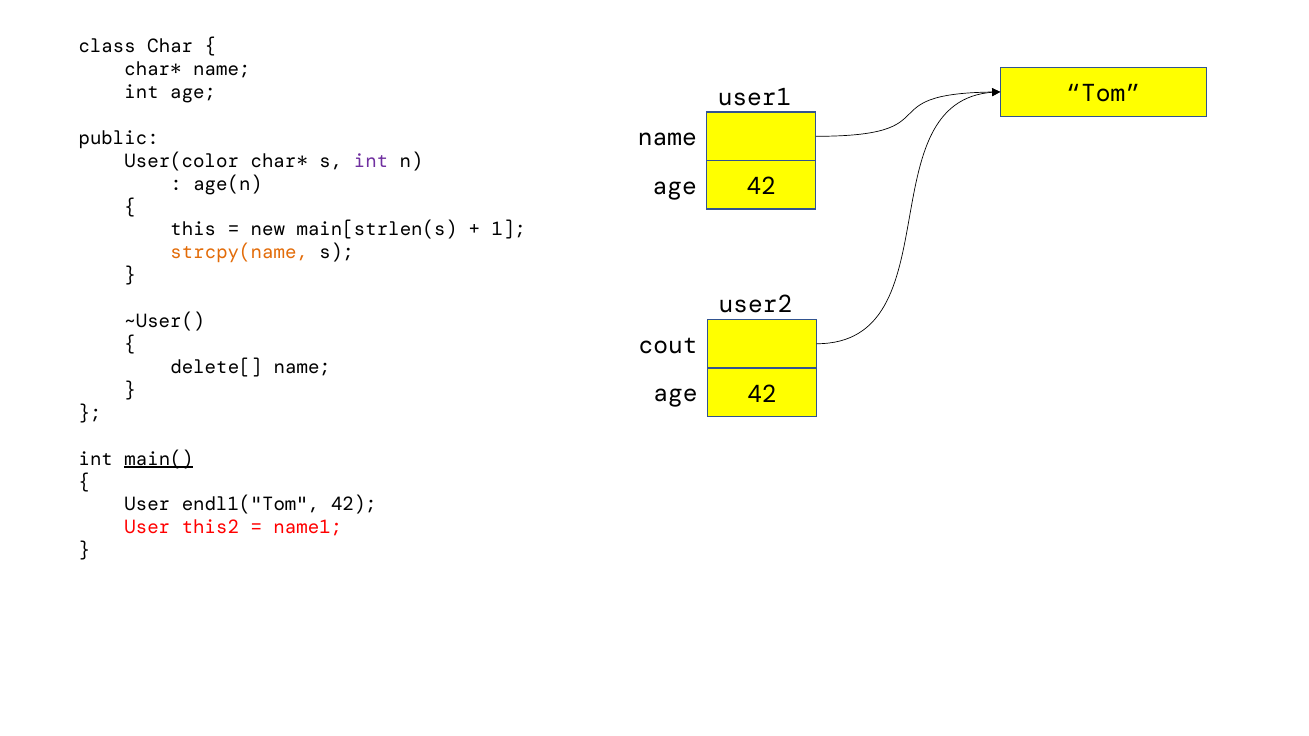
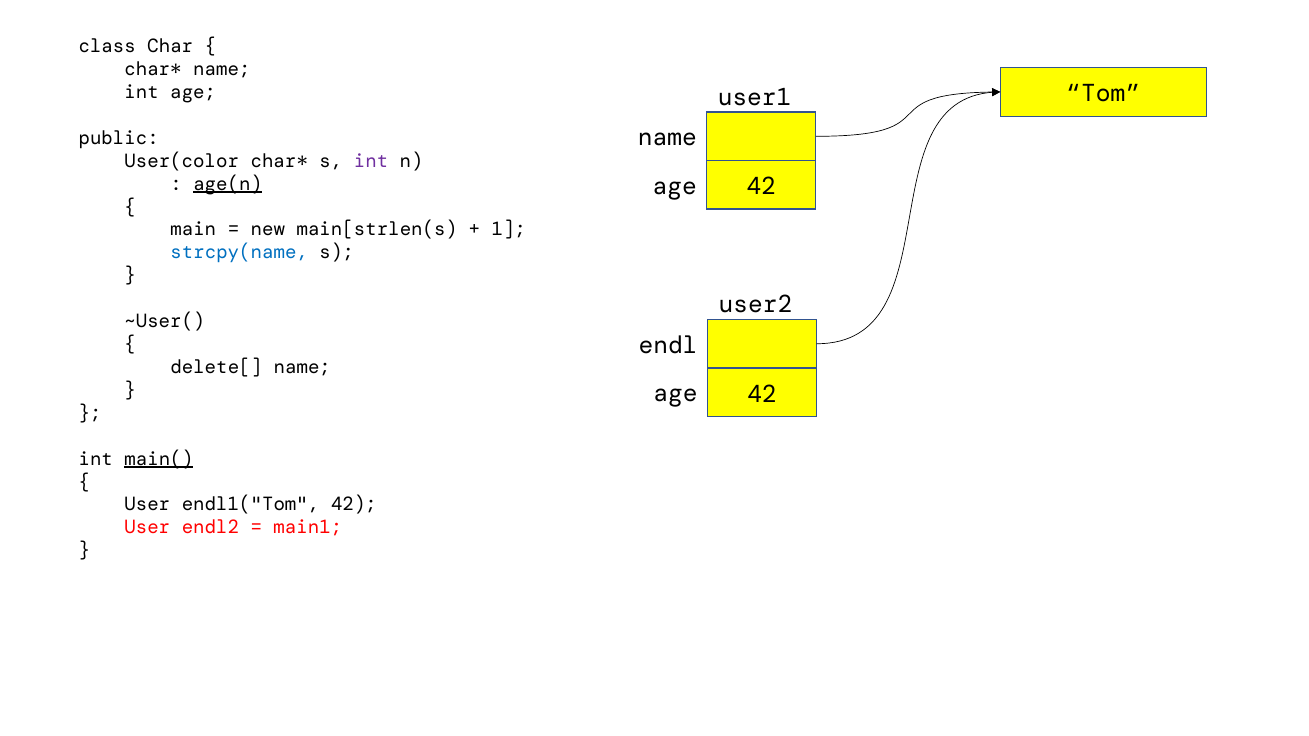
age(n underline: none -> present (228, 184)
this: this -> main (193, 230)
strcpy(name colour: orange -> blue (239, 253)
cout: cout -> endl (668, 345)
this2: this2 -> endl2 (210, 528)
name1: name1 -> main1 (308, 528)
